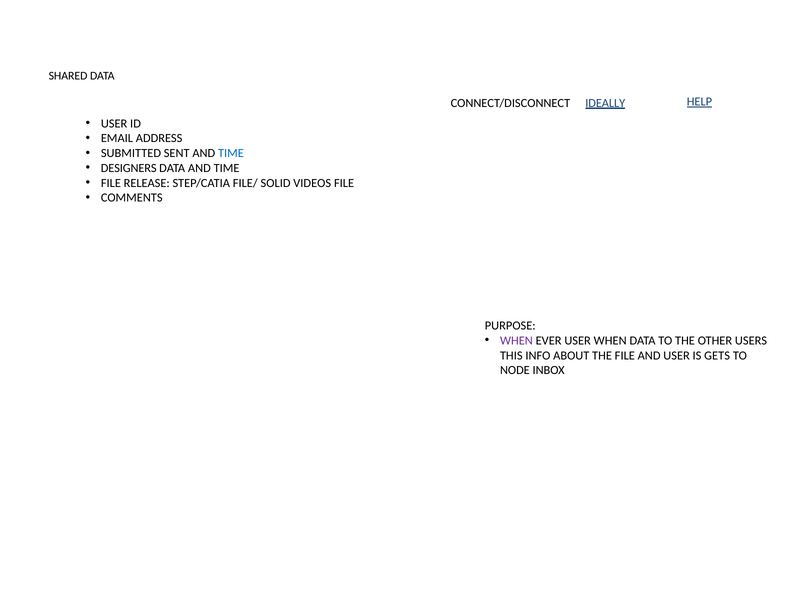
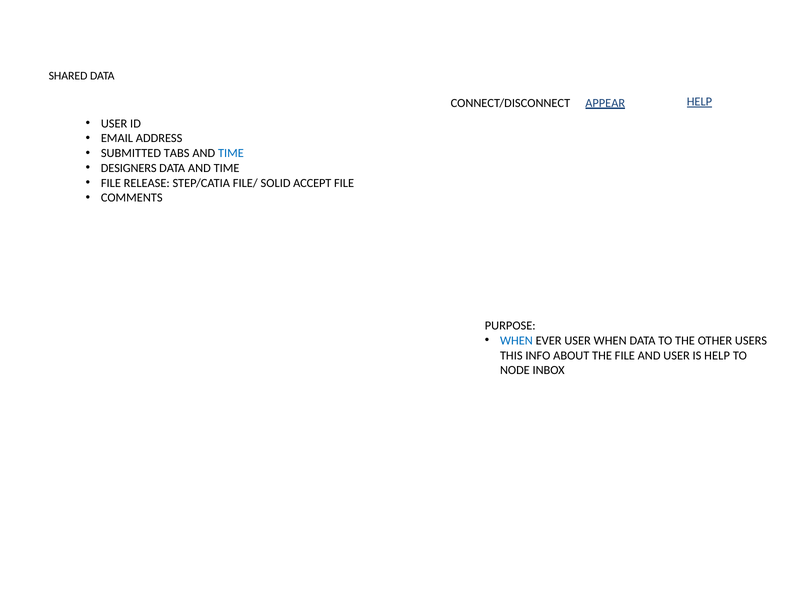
IDEALLY: IDEALLY -> APPEAR (605, 103)
SENT: SENT -> TABS (177, 153)
VIDEOS: VIDEOS -> ACCEPT (312, 183)
WHEN colour: purple -> blue (516, 341)
IS GETS: GETS -> HELP (717, 356)
